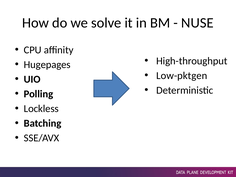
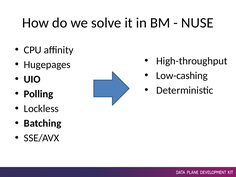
Low-pktgen: Low-pktgen -> Low-cashing (182, 76)
